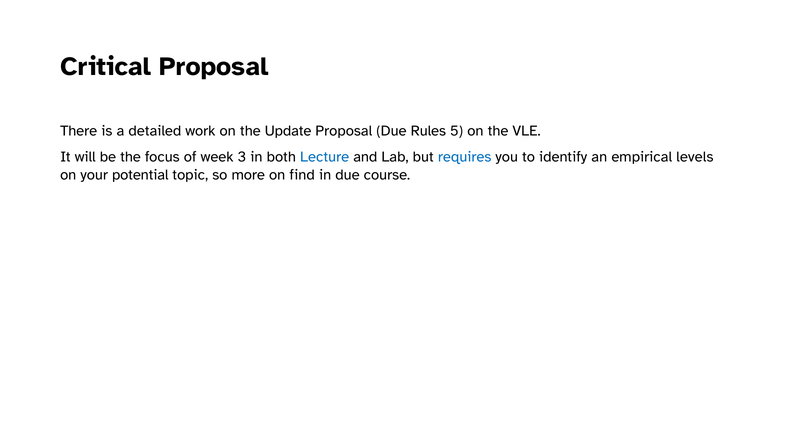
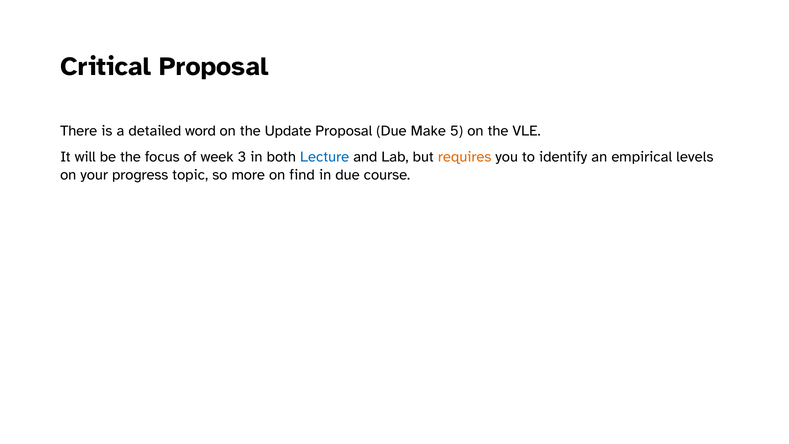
work: work -> word (201, 131)
Rules: Rules -> Make (428, 131)
requires colour: blue -> orange (465, 157)
potential: potential -> progress (140, 175)
